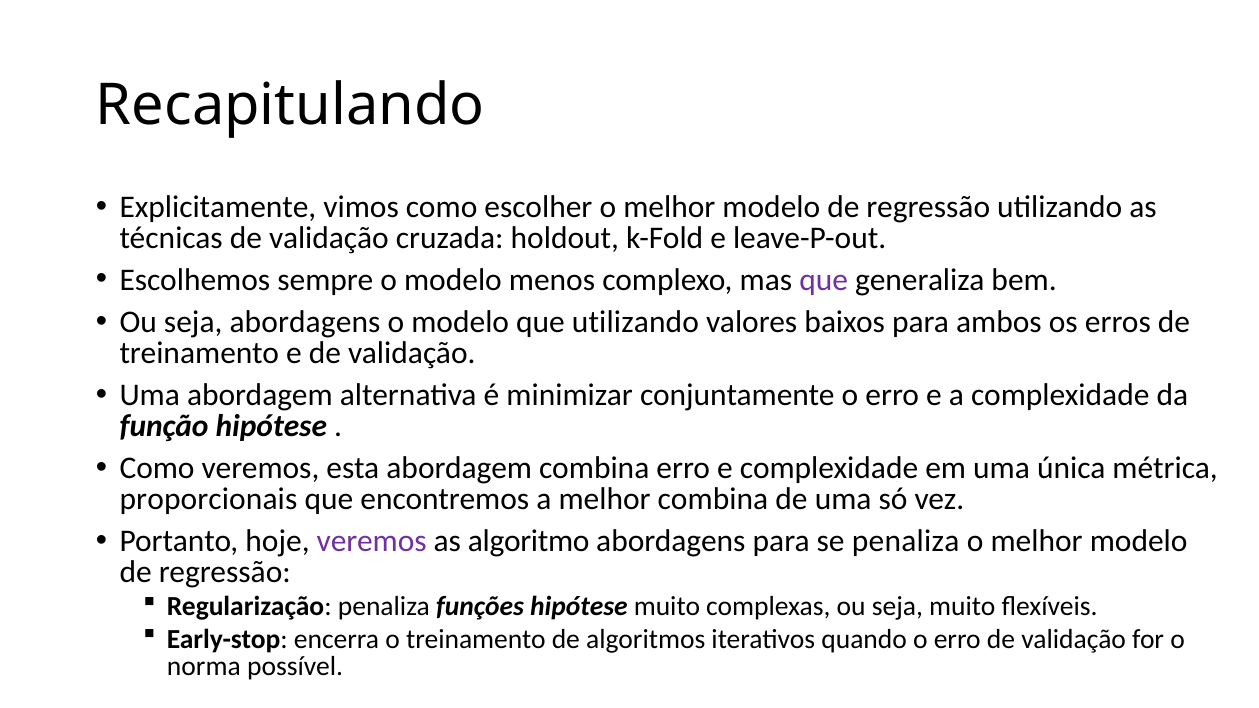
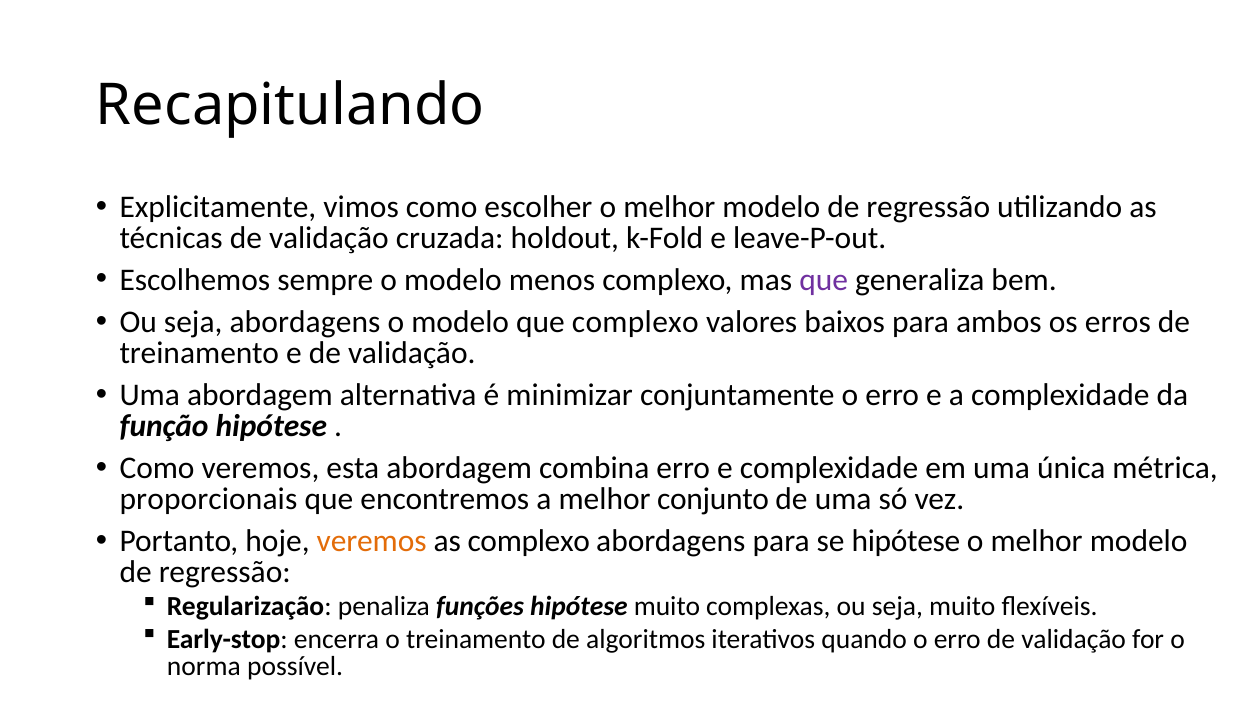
que utilizando: utilizando -> complexo (635, 323)
melhor combina: combina -> conjunto (713, 499)
veremos colour: purple -> orange (372, 542)
as algoritmo: algoritmo -> complexo (529, 542)
se penaliza: penaliza -> hipótese (906, 542)
